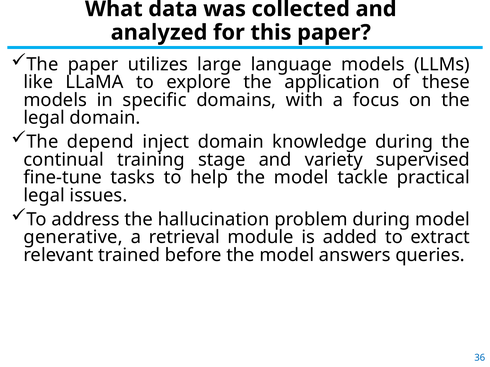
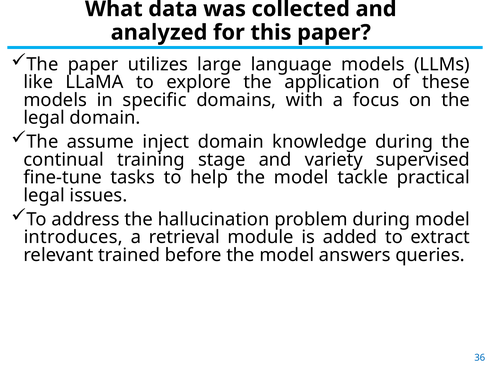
depend: depend -> assume (100, 142)
generative: generative -> introduces (73, 238)
